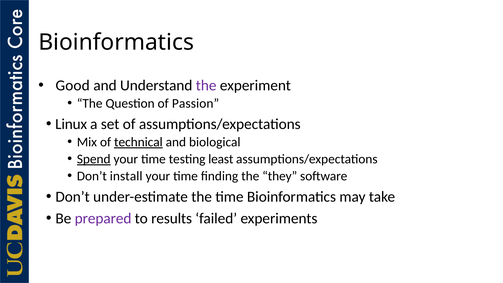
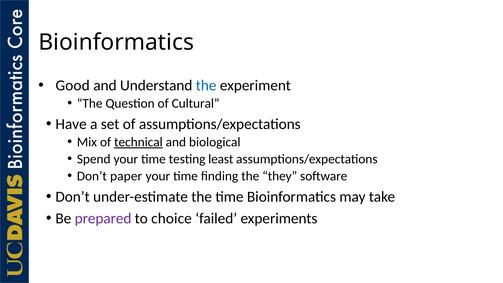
the colour: purple -> blue (206, 85)
Passion: Passion -> Cultural (196, 103)
Linux: Linux -> Have (71, 124)
Spend underline: present -> none (94, 159)
install: install -> paper (126, 176)
results: results -> choice (172, 218)
